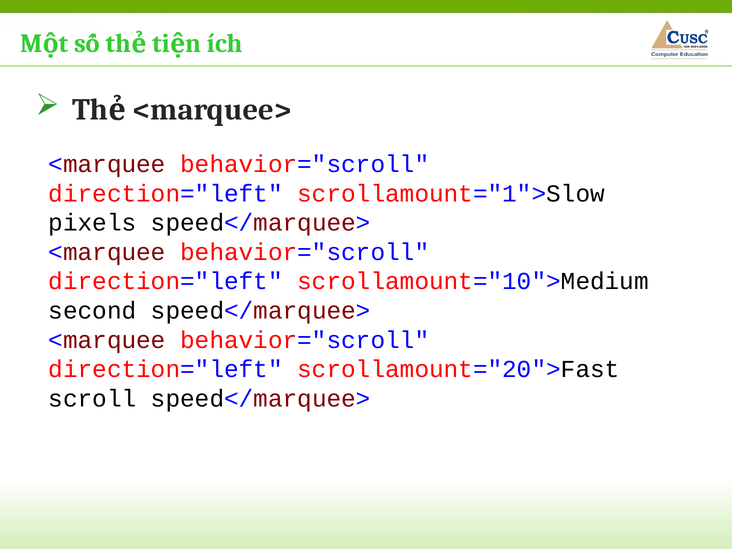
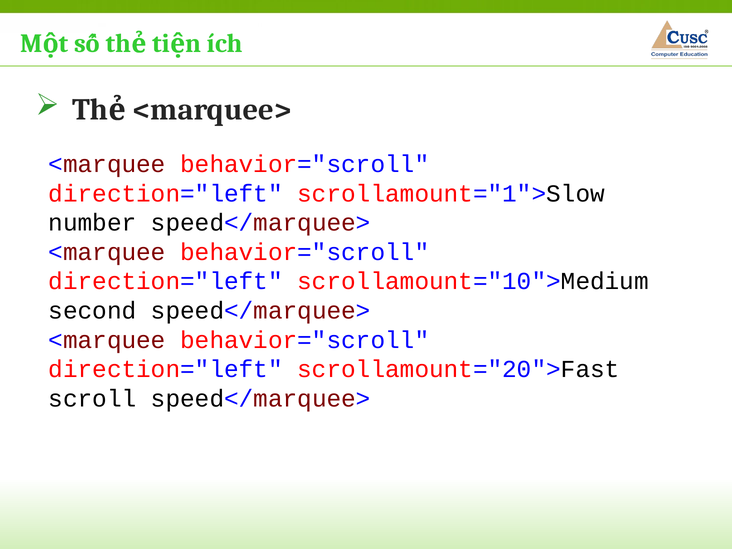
pixels: pixels -> number (92, 223)
